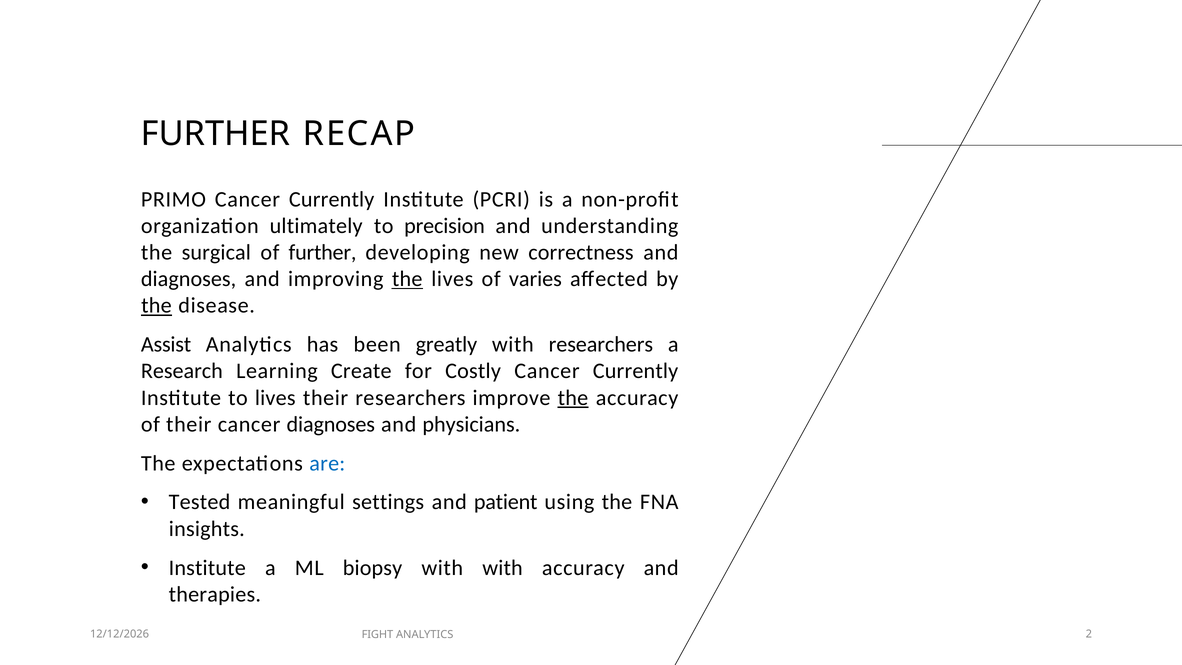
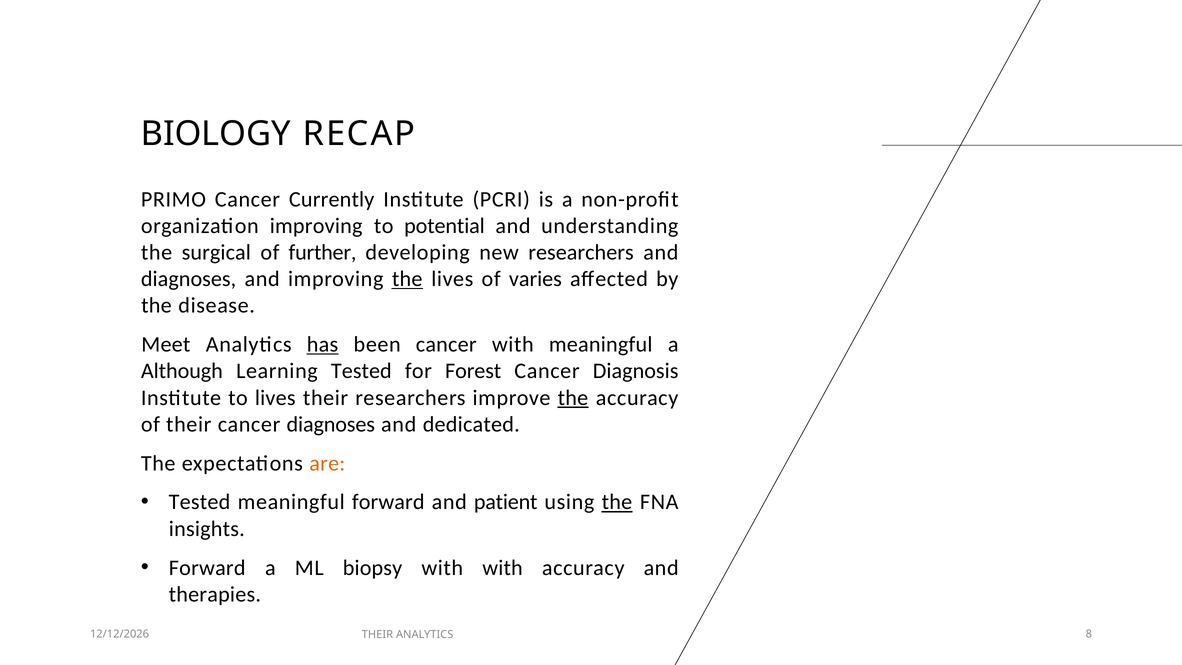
FURTHER: FURTHER -> BIOLOGY (216, 134)
organization ultimately: ultimately -> improving (316, 226)
precision: precision -> potential (444, 226)
new correctness: correctness -> researchers (581, 252)
the underline: present -> none (156, 306)
Assist: Assist -> Meet (166, 344)
has underline: none -> present (323, 344)
been greatly: greatly -> cancer (446, 344)
with researchers: researchers -> meaningful (601, 344)
Research: Research -> Although (182, 371)
Learning Create: Create -> Tested (361, 371)
Costly: Costly -> Forest (473, 371)
Currently: Currently -> Diagnosis (636, 371)
physicians: physicians -> dedicated (471, 424)
are colour: blue -> orange (327, 463)
meaningful settings: settings -> forward (388, 502)
the underline: none -> present (617, 502)
Institute: Institute -> Forward (207, 568)
FIGHT: FIGHT -> THEIR (377, 635)
2: 2 -> 8 (1089, 634)
